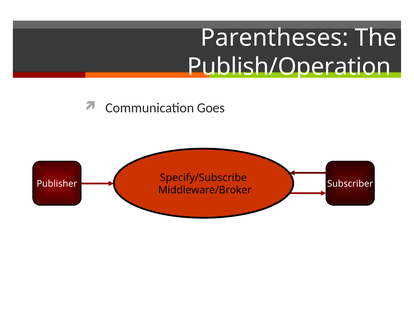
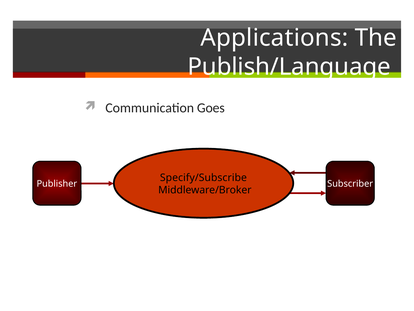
Parentheses: Parentheses -> Applications (274, 38)
Publish/Operation: Publish/Operation -> Publish/Language (289, 67)
